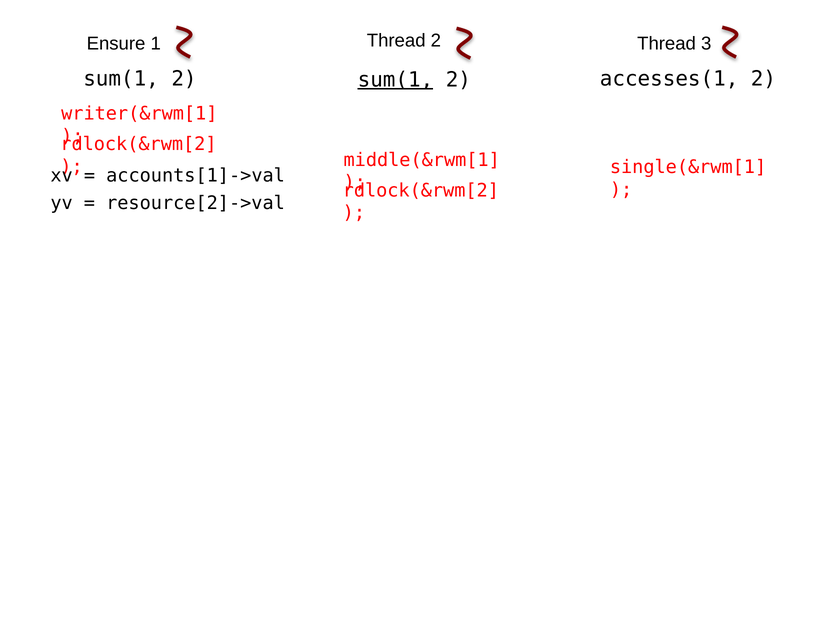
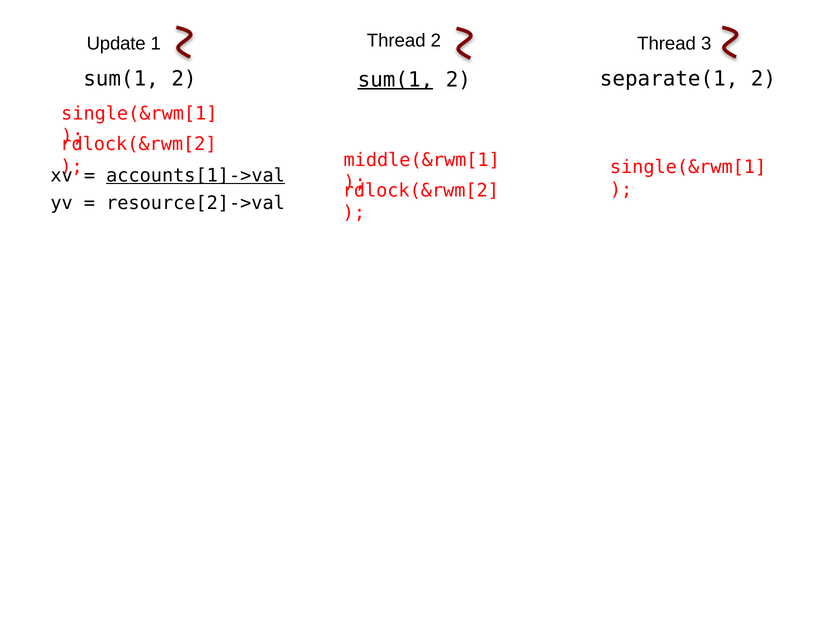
Ensure: Ensure -> Update (116, 44)
accesses(1: accesses(1 -> separate(1 (669, 79)
writer(&rwm[1: writer(&rwm[1 -> single(&rwm[1 (139, 114)
accounts[1]->val underline: none -> present (196, 176)
